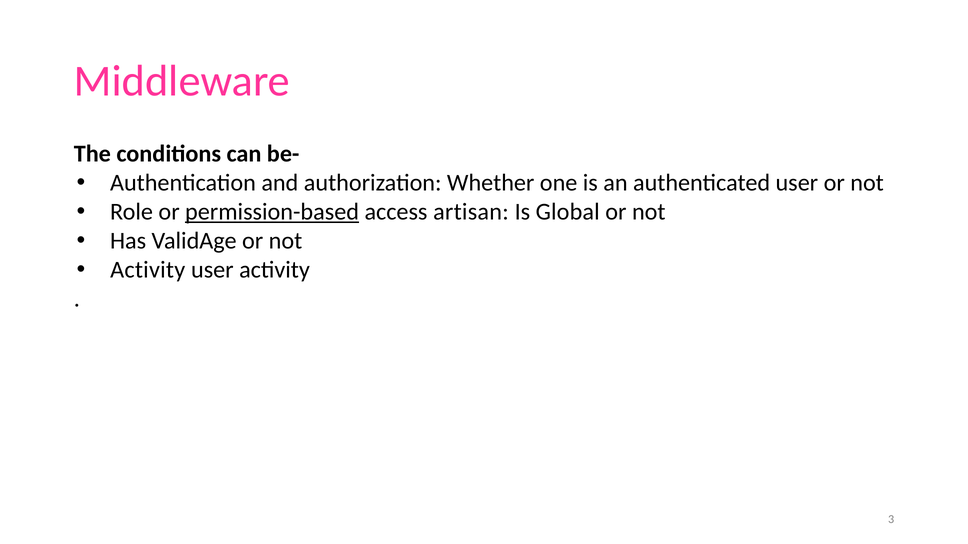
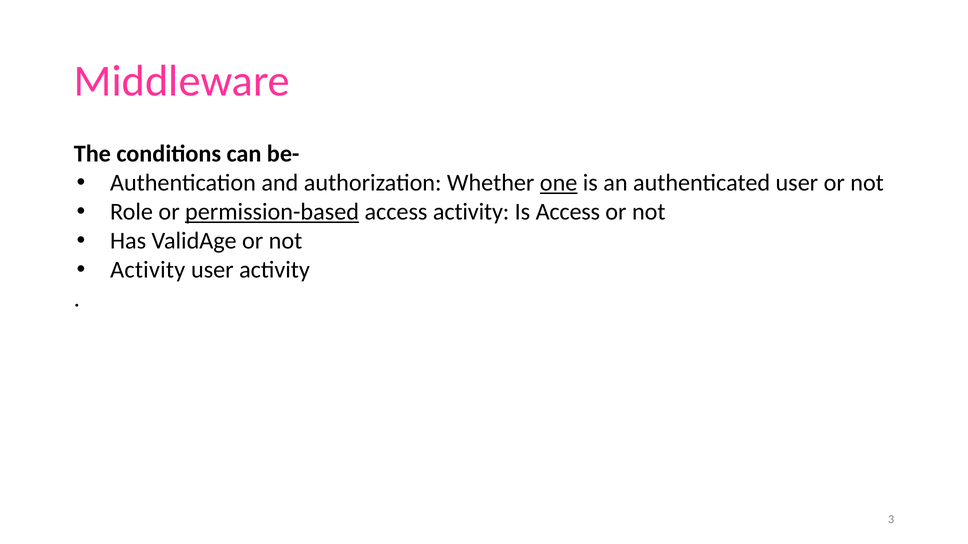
one underline: none -> present (559, 183)
access artisan: artisan -> activity (471, 212)
Is Global: Global -> Access (568, 212)
